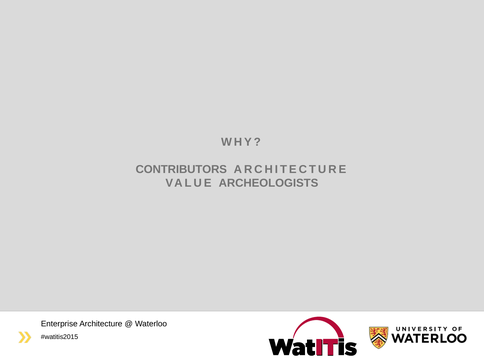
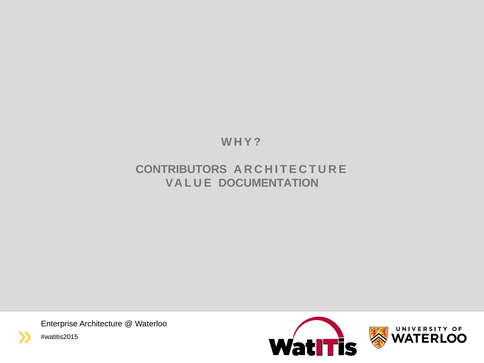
ARCHEOLOGISTS: ARCHEOLOGISTS -> DOCUMENTATION (269, 183)
